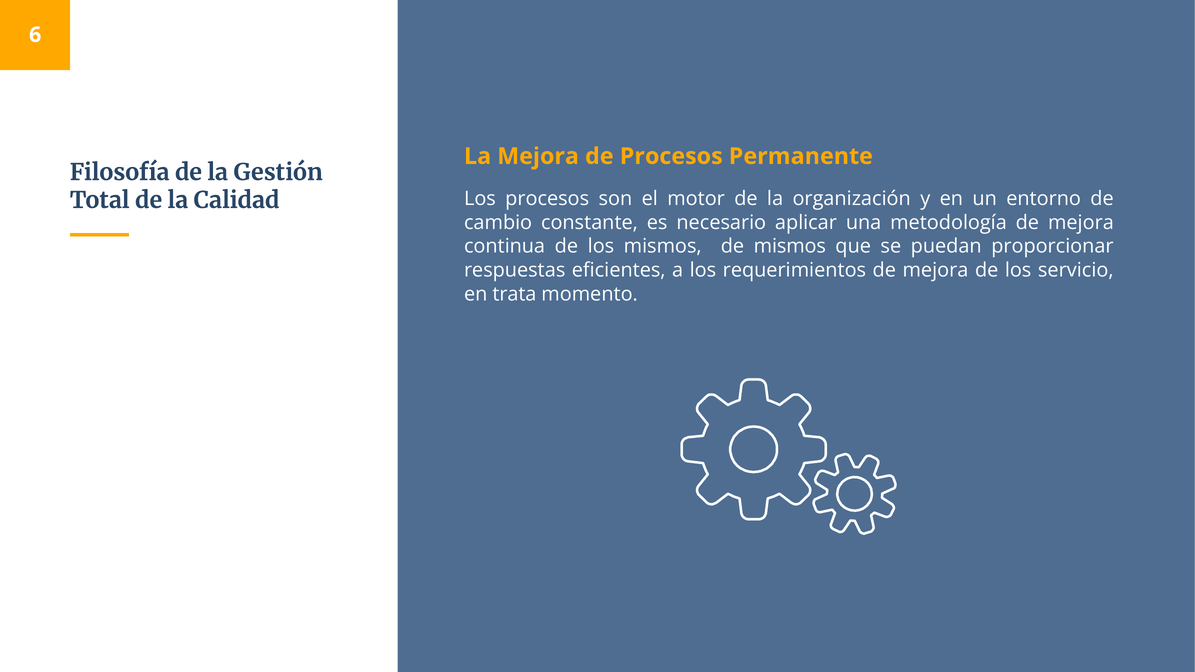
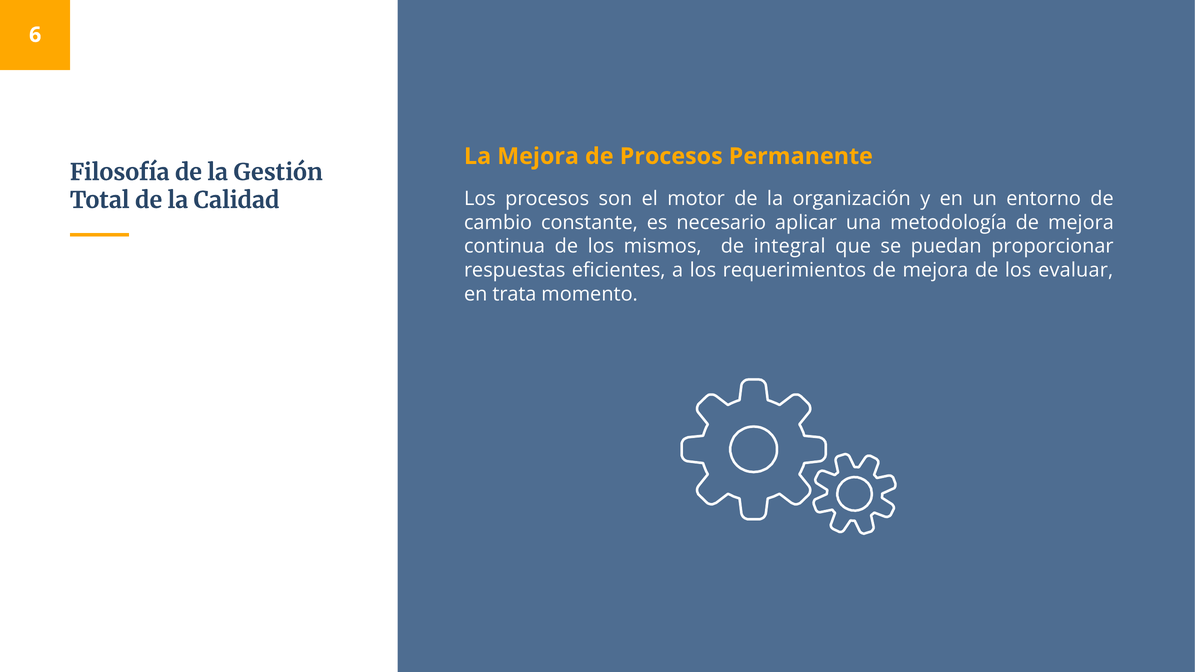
de mismos: mismos -> integral (790, 246)
servicio: servicio -> evaluar (1076, 270)
